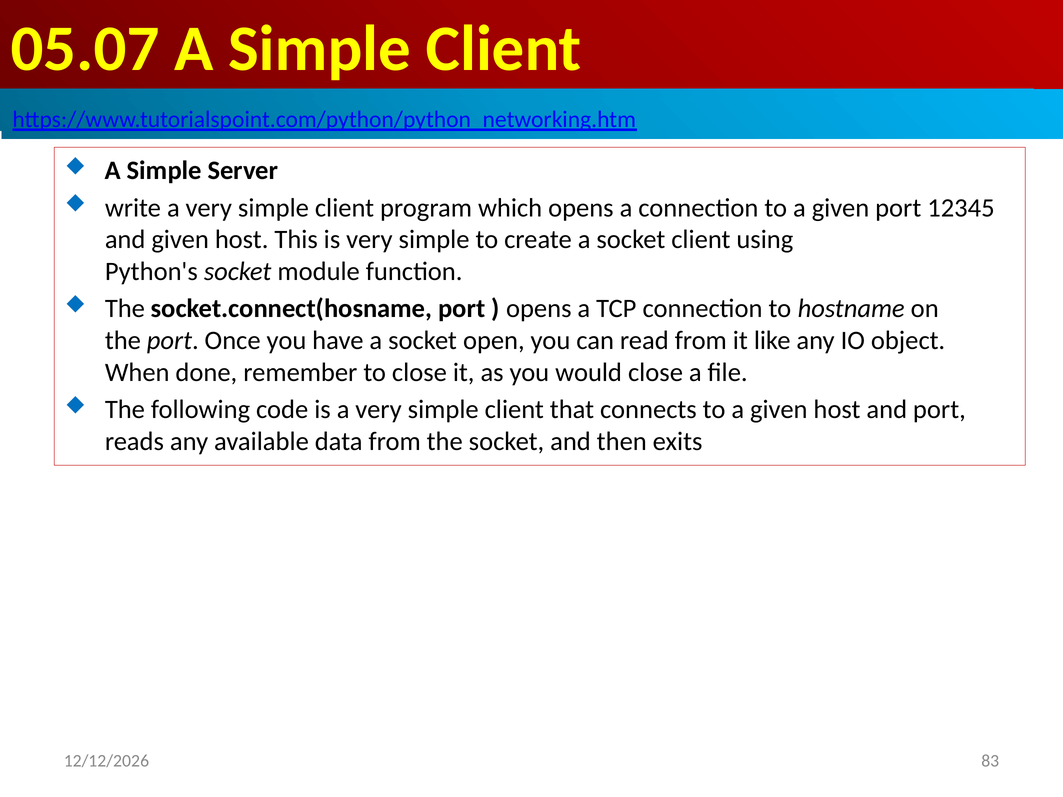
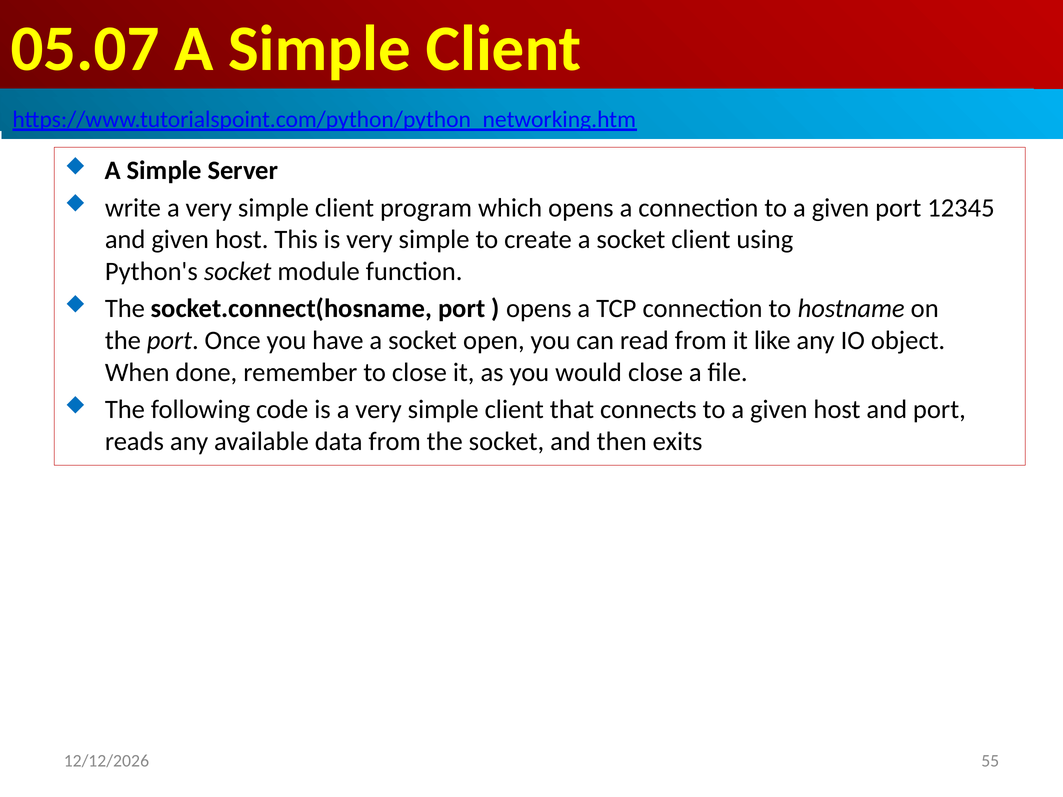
83: 83 -> 55 (990, 761)
